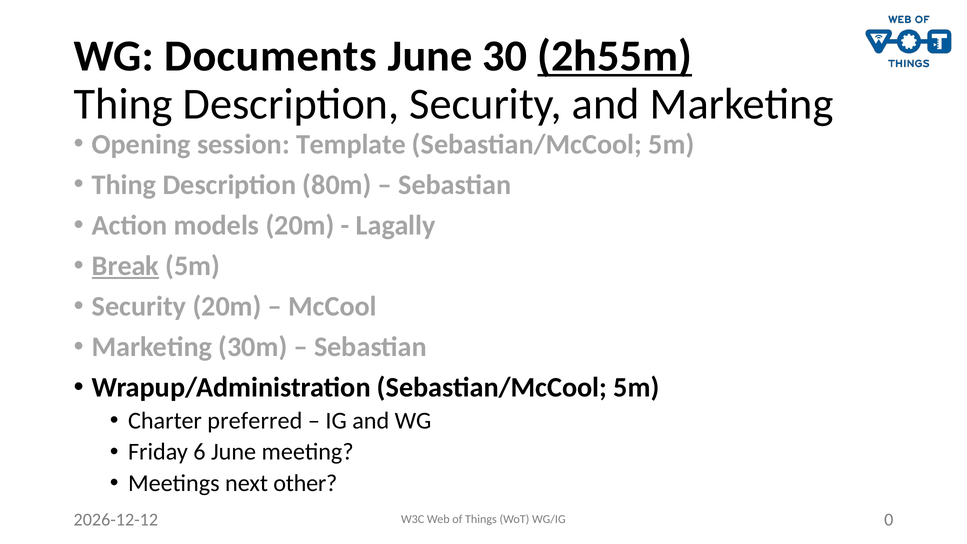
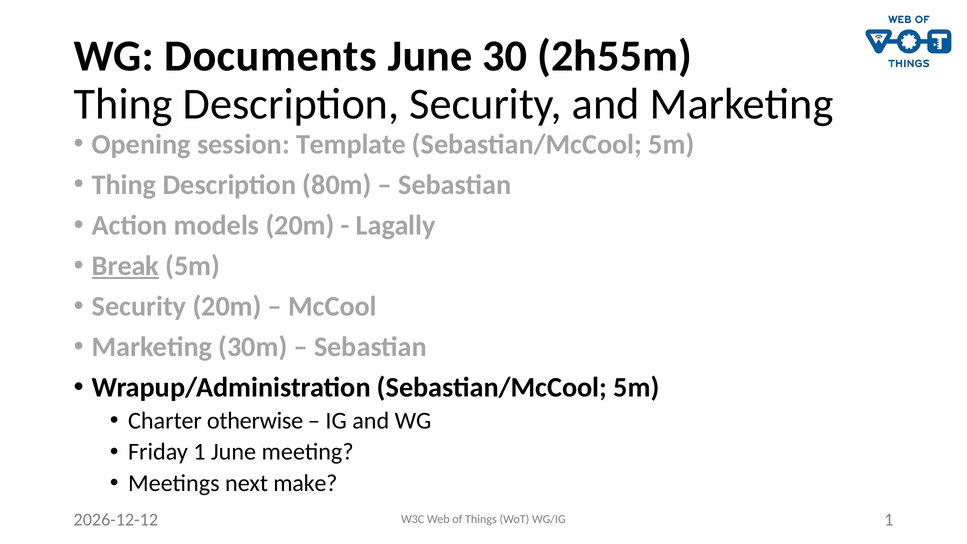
2h55m underline: present -> none (615, 56)
preferred: preferred -> otherwise (255, 421)
Friday 6: 6 -> 1 (199, 452)
other: other -> make (305, 483)
WG/IG 0: 0 -> 1 (889, 520)
